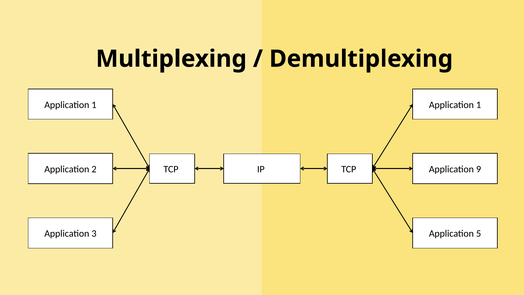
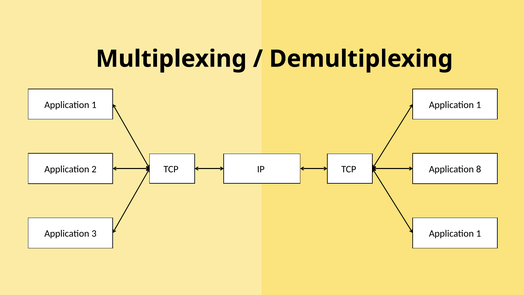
Application 9: 9 -> 8 (479, 169)
5: 5 -> 1 (479, 233)
